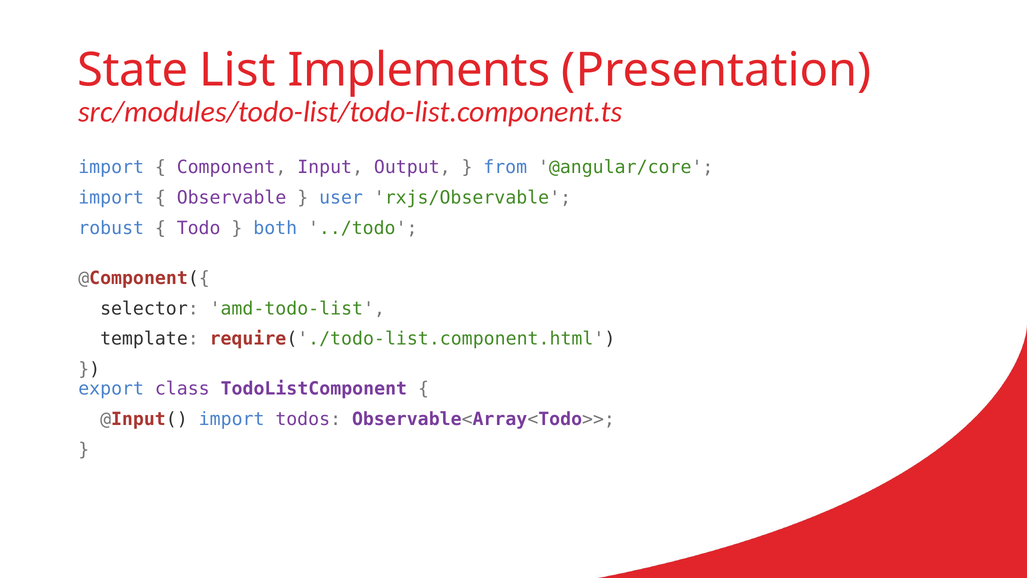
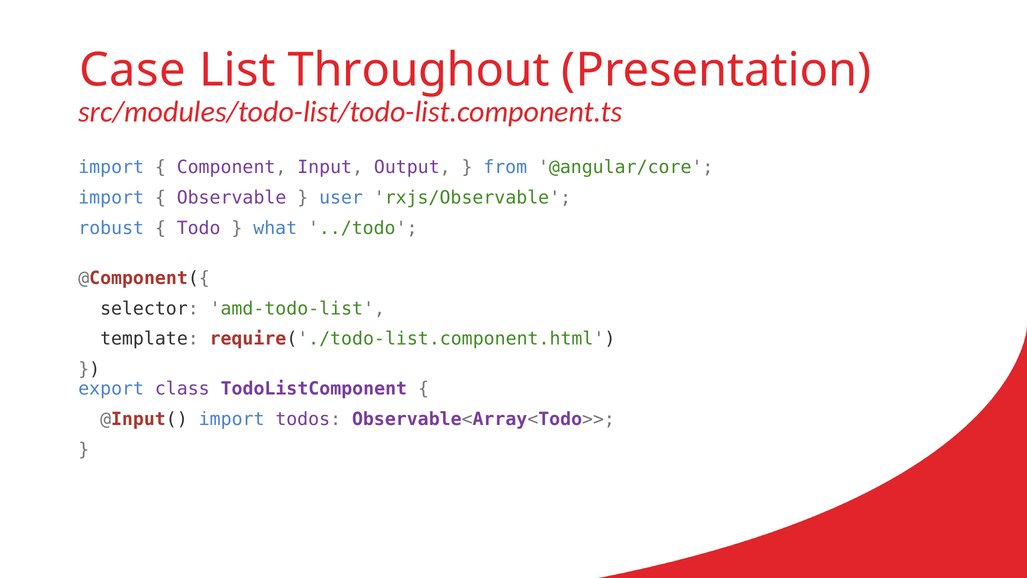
State: State -> Case (132, 70)
Implements: Implements -> Throughout (419, 70)
both: both -> what (275, 228)
